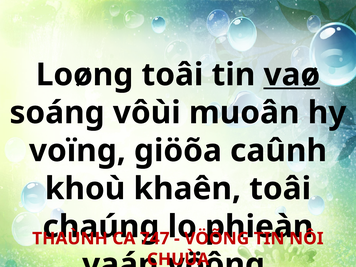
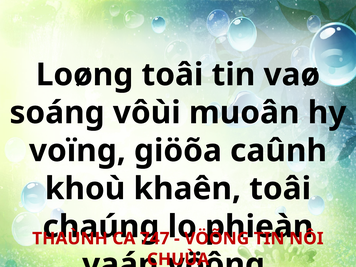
vaø underline: present -> none (292, 75)
